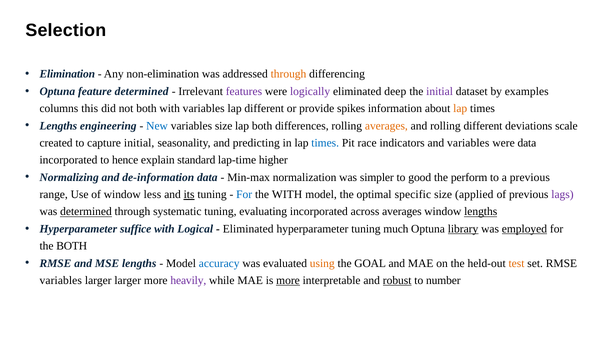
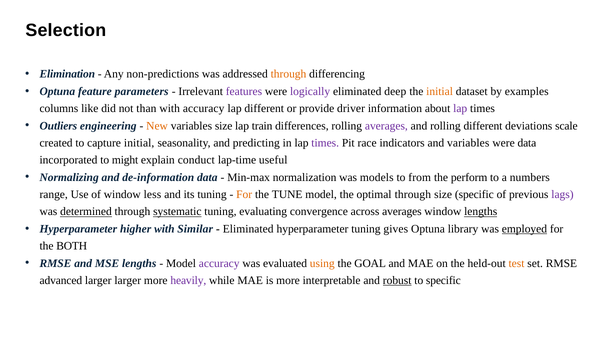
non-elimination: non-elimination -> non-predictions (163, 74)
feature determined: determined -> parameters (142, 91)
initial colour: purple -> orange (440, 91)
this: this -> like (90, 109)
not both: both -> than (146, 109)
with variables: variables -> accuracy (204, 109)
spikes: spikes -> driver (351, 109)
lap colour: orange -> purple (460, 109)
Lengths: Lengths -> Outliers (58, 126)
New colour: blue -> orange (157, 126)
lap both: both -> train (262, 126)
averages colour: orange -> purple (386, 126)
times colour: blue -> purple (325, 143)
hence: hence -> might (125, 160)
standard: standard -> conduct (196, 160)
higher: higher -> useful (273, 160)
simpler: simpler -> models (377, 177)
good: good -> from (420, 177)
a previous: previous -> numbers (530, 177)
its underline: present -> none (189, 195)
For colour: blue -> orange (244, 195)
the WITH: WITH -> TUNE (287, 195)
optimal specific: specific -> through (413, 195)
size applied: applied -> specific (474, 195)
systematic underline: none -> present (177, 212)
evaluating incorporated: incorporated -> convergence (319, 212)
suffice: suffice -> higher (136, 229)
Logical: Logical -> Similar (195, 229)
much: much -> gives (396, 229)
library underline: present -> none (463, 229)
accuracy colour: blue -> purple (219, 263)
variables: variables -> advanced (61, 281)
more underline: present -> none (288, 281)
to number: number -> specific (443, 281)
